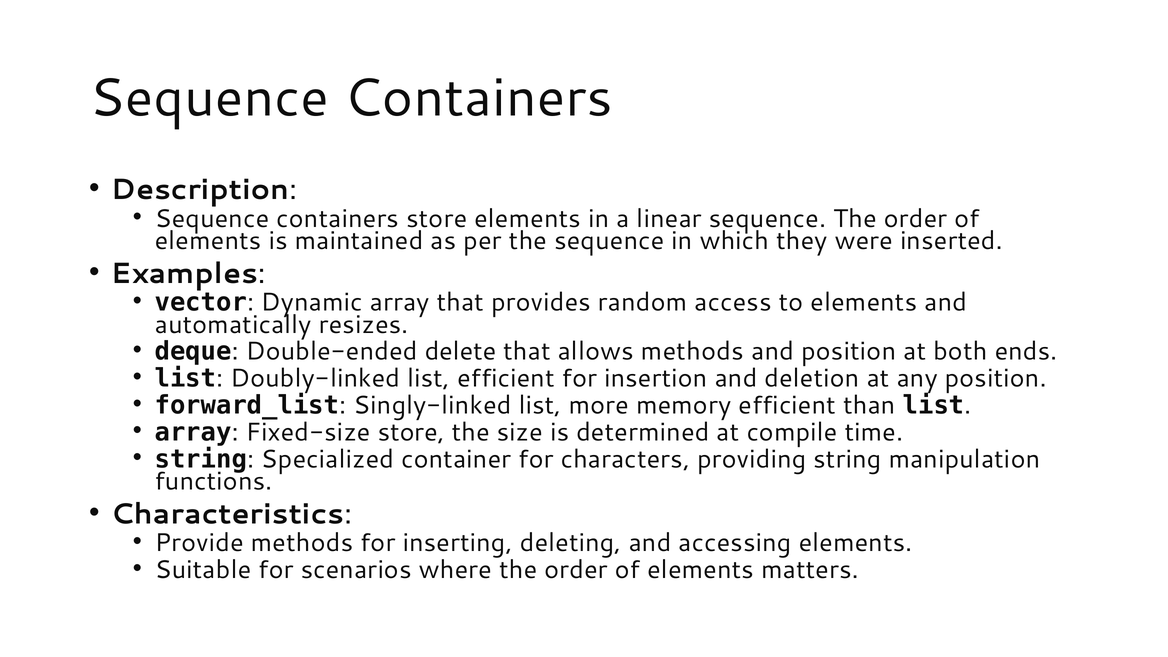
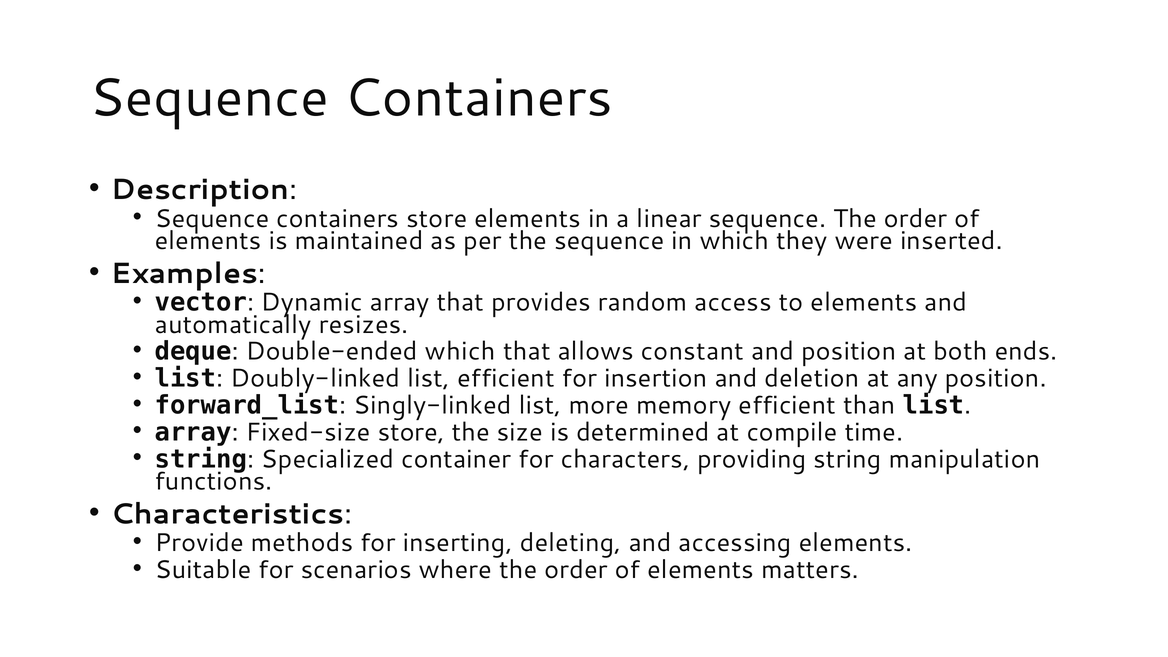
Double-ended delete: delete -> which (460, 351)
allows methods: methods -> constant (692, 351)
